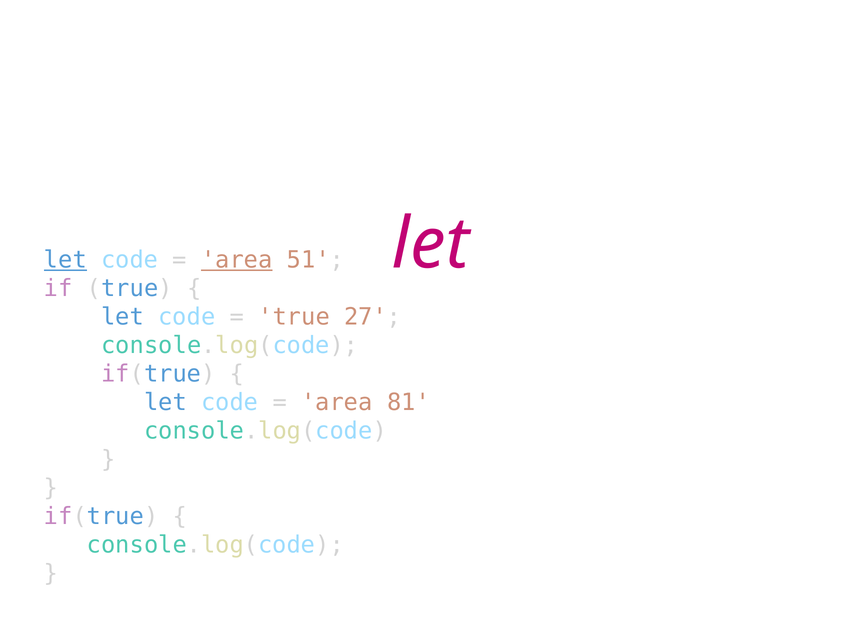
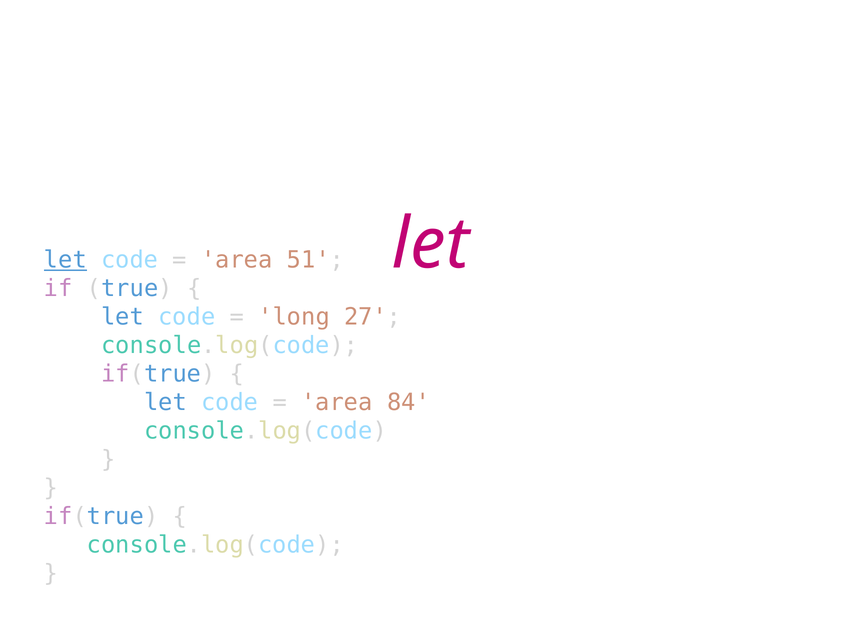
area underline: present -> none (237, 260)
true: true -> long (294, 317)
81: 81 -> 84 (408, 402)
